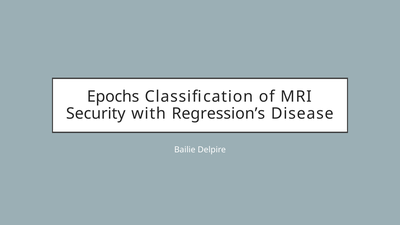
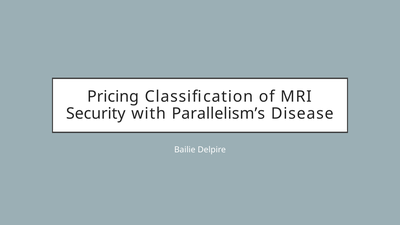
Epochs: Epochs -> Pricing (113, 97)
Regression’s: Regression’s -> Parallelism’s (218, 114)
